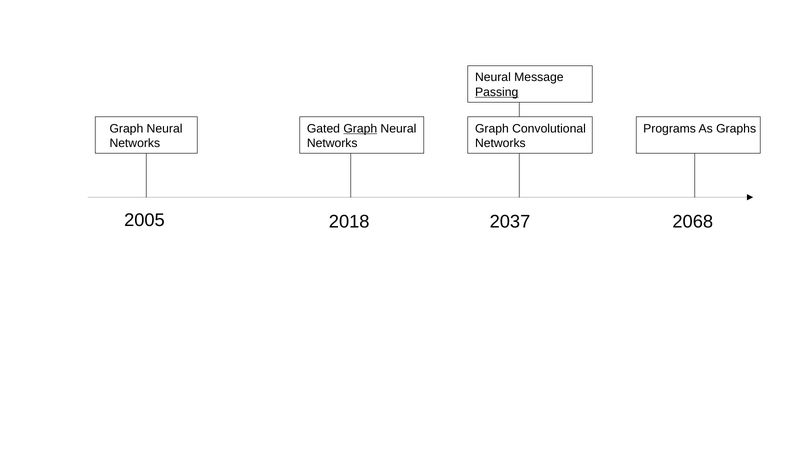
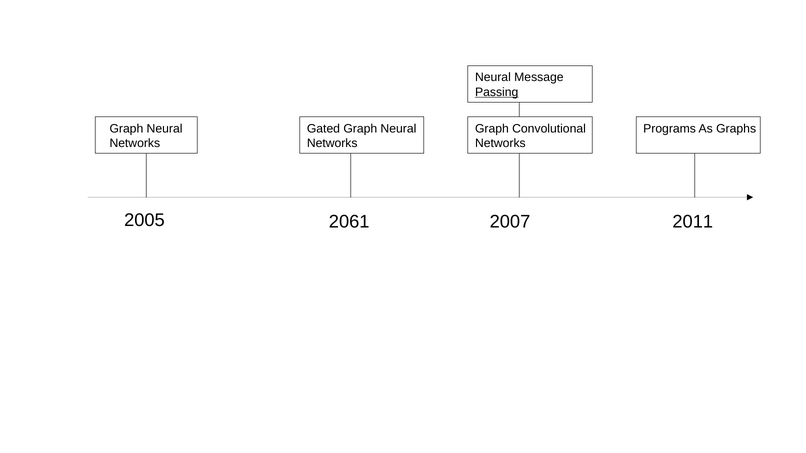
Graph underline: present -> none (360, 129)
2018: 2018 -> 2061 (349, 222)
2037: 2037 -> 2007 (510, 222)
2068: 2068 -> 2011 (693, 222)
